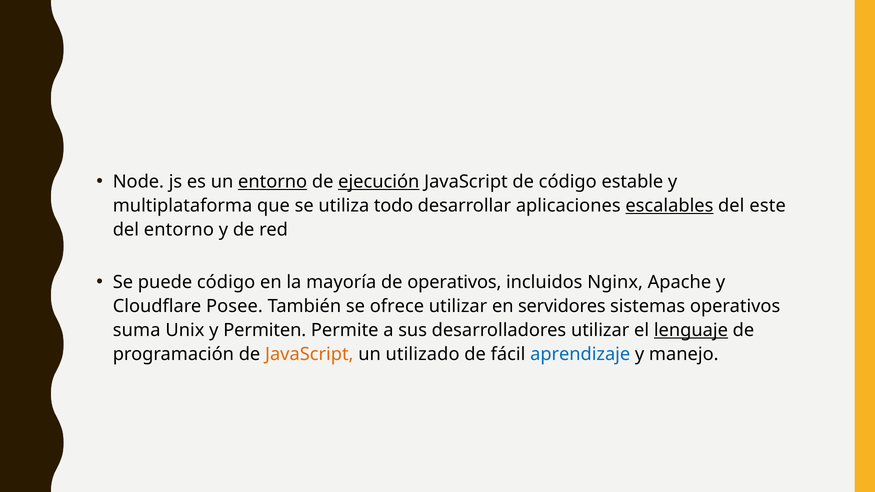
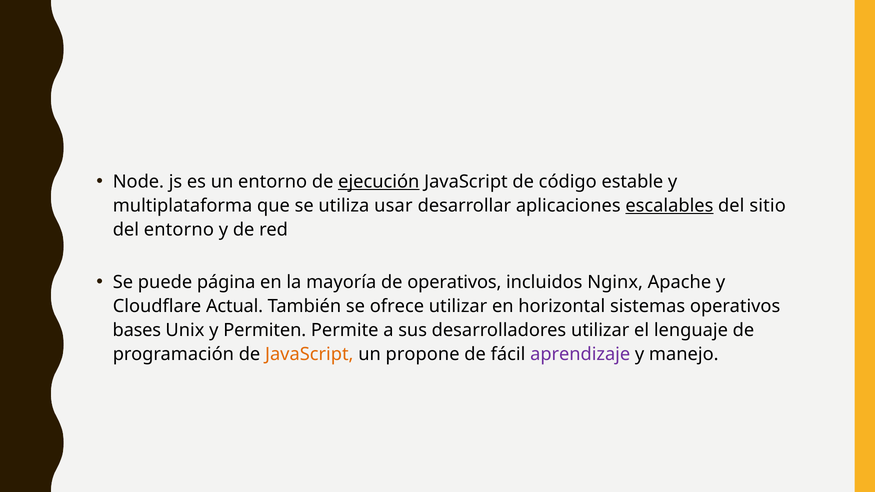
entorno underline: present -> none (273, 182)
todo: todo -> usar (393, 206)
este: este -> sitio (768, 206)
puede código: código -> página (226, 282)
Posee: Posee -> Actual (235, 306)
servidores: servidores -> horizontal (562, 306)
suma: suma -> bases (137, 330)
lenguaje underline: present -> none (691, 330)
utilizado: utilizado -> propone (423, 354)
aprendizaje colour: blue -> purple (580, 354)
